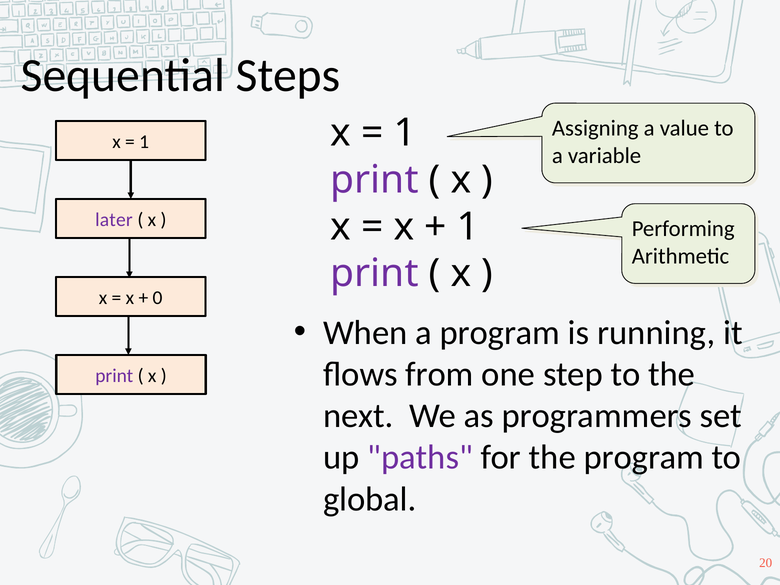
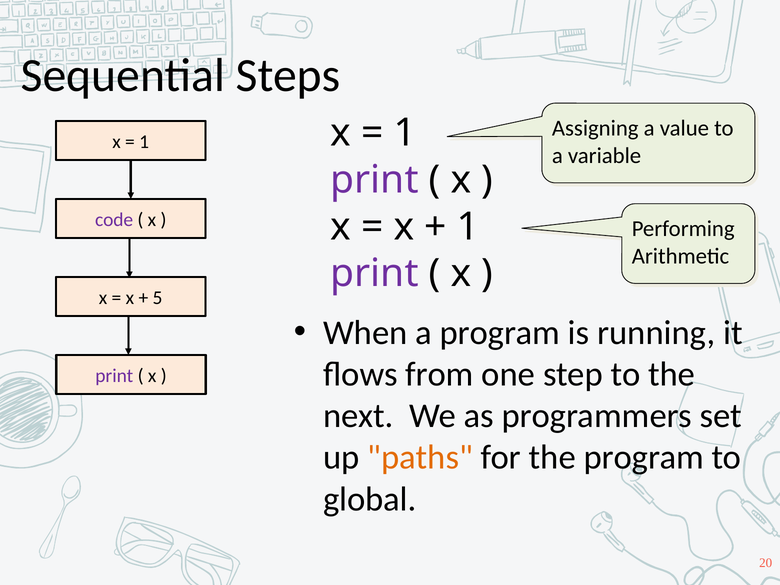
later: later -> code (114, 220)
0: 0 -> 5 (158, 298)
paths colour: purple -> orange (420, 457)
